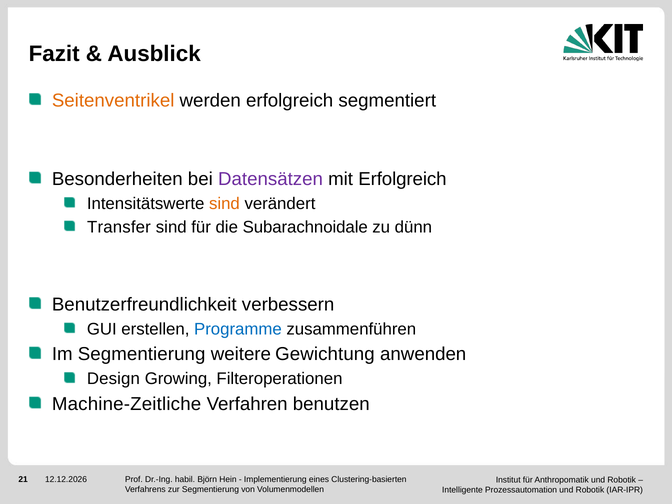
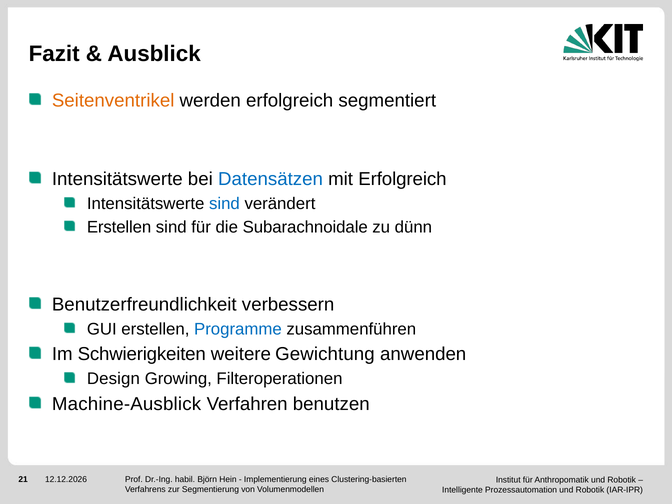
Besonderheiten: Besonderheiten -> Intensitätswerte (117, 179)
Datensätzen colour: purple -> blue (271, 179)
sind colour: orange -> blue (224, 204)
Transfer: Transfer -> Erstellen (119, 227)
Im Segmentierung: Segmentierung -> Schwierigkeiten (142, 354)
Machine-Zeitliche: Machine-Zeitliche -> Machine-Ausblick (127, 404)
